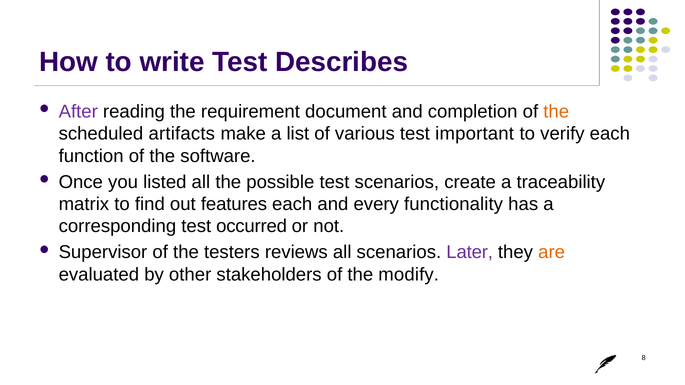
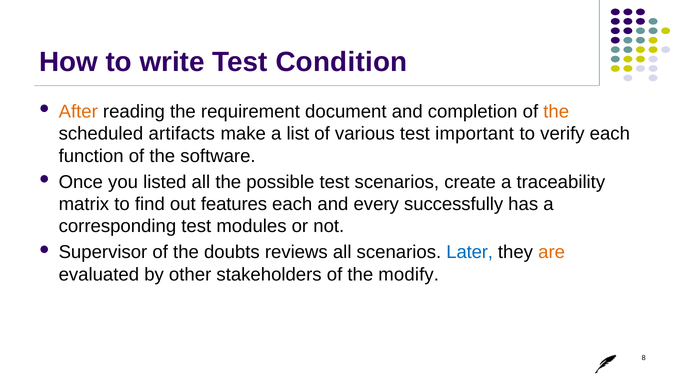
Describes: Describes -> Condition (341, 62)
After colour: purple -> orange (78, 112)
functionality: functionality -> successfully (454, 204)
occurred: occurred -> modules (251, 227)
testers: testers -> doubts (232, 252)
Later colour: purple -> blue (470, 252)
